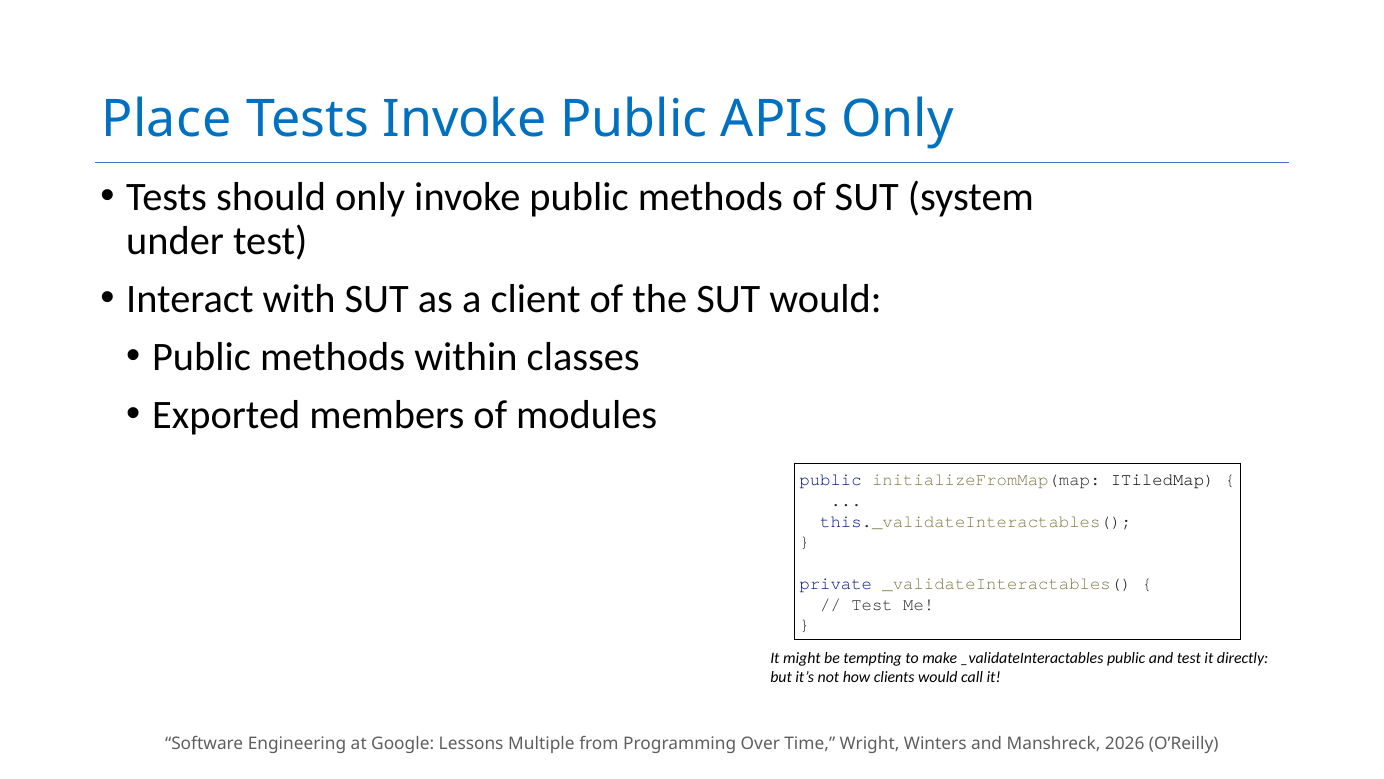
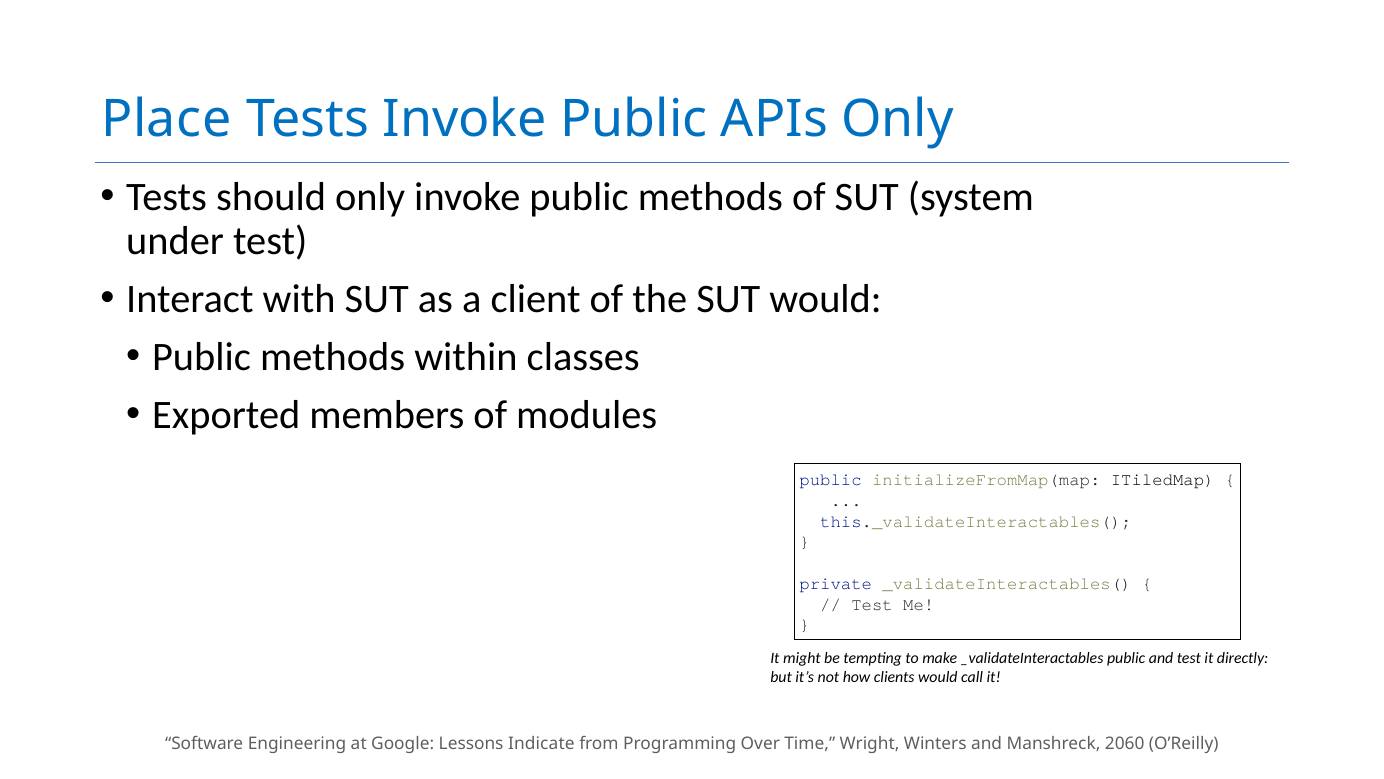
Multiple: Multiple -> Indicate (541, 743)
2026: 2026 -> 2060 (1125, 743)
